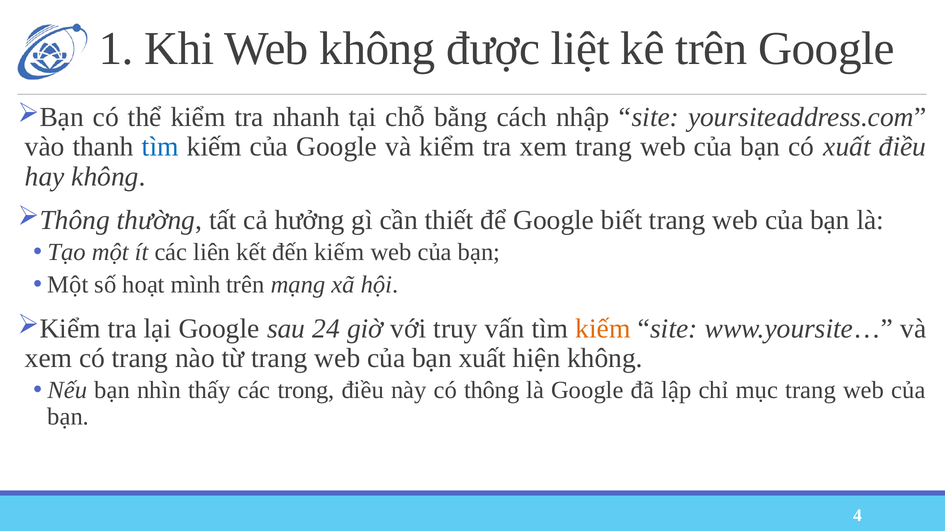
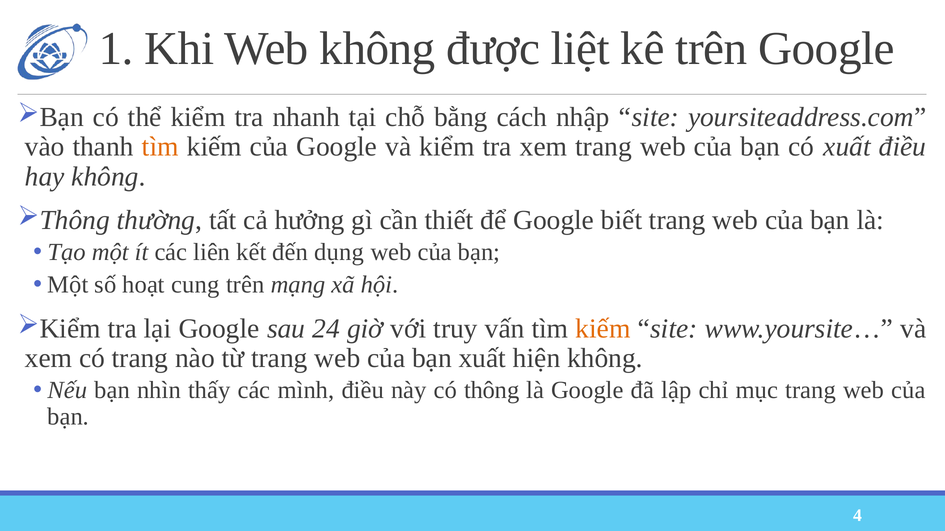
tìm colour: blue -> orange (160, 147)
đến kiếm: kiếm -> dụng (339, 252)
mình: mình -> cung (195, 285)
trong: trong -> mình (306, 391)
